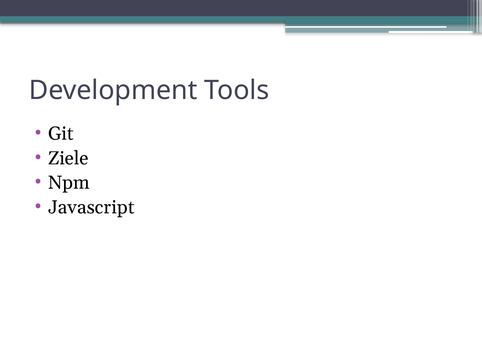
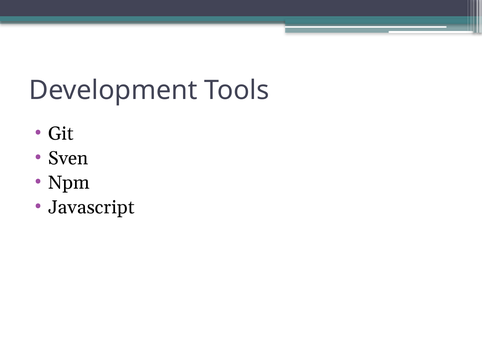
Ziele: Ziele -> Sven (68, 158)
